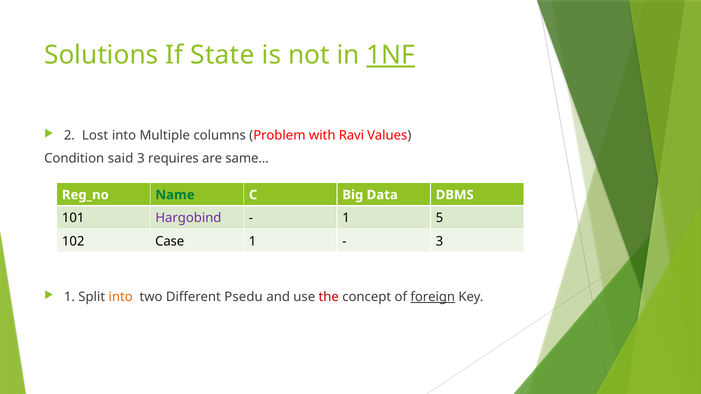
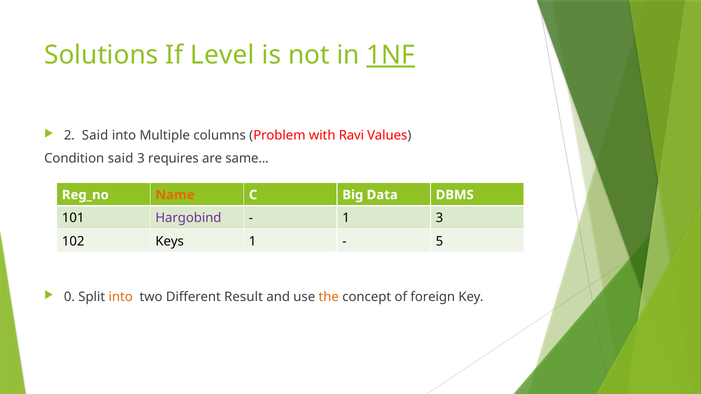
State: State -> Level (222, 55)
2 Lost: Lost -> Said (95, 136)
Name colour: green -> orange (175, 195)
1 5: 5 -> 3 (440, 218)
Case: Case -> Keys (170, 241)
3: 3 -> 5 (440, 241)
1: 1 -> 0 (69, 297)
Psedu: Psedu -> Result (244, 297)
the colour: red -> orange (329, 297)
foreign underline: present -> none (433, 297)
